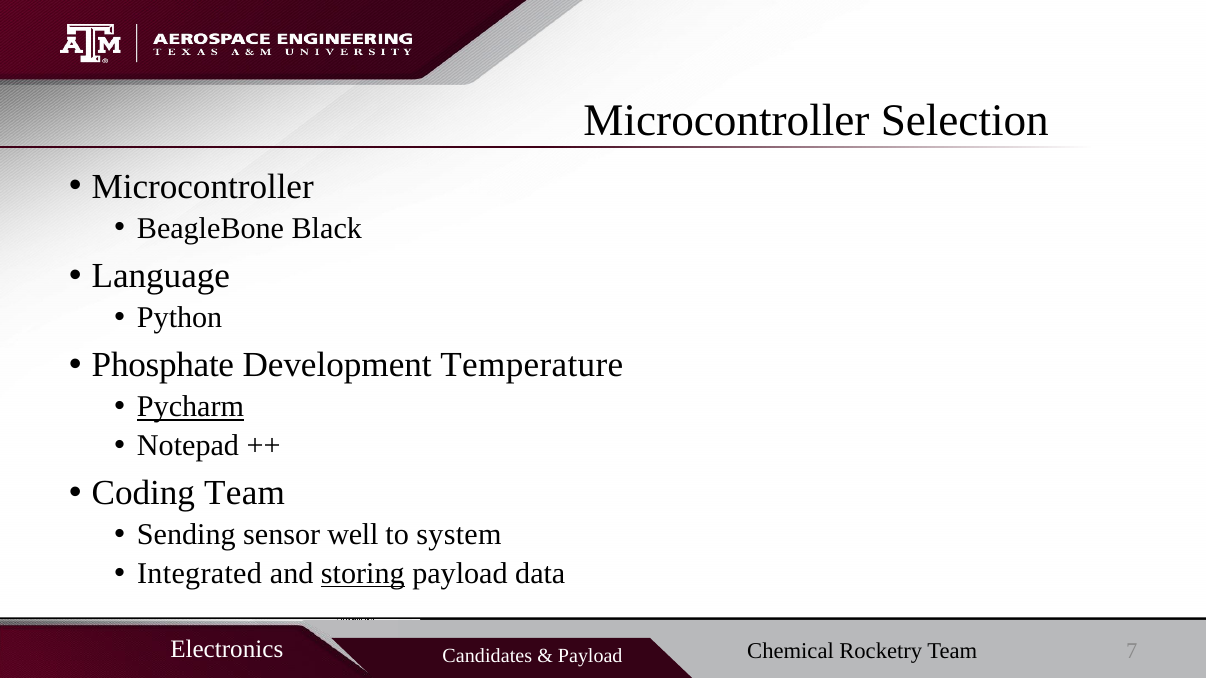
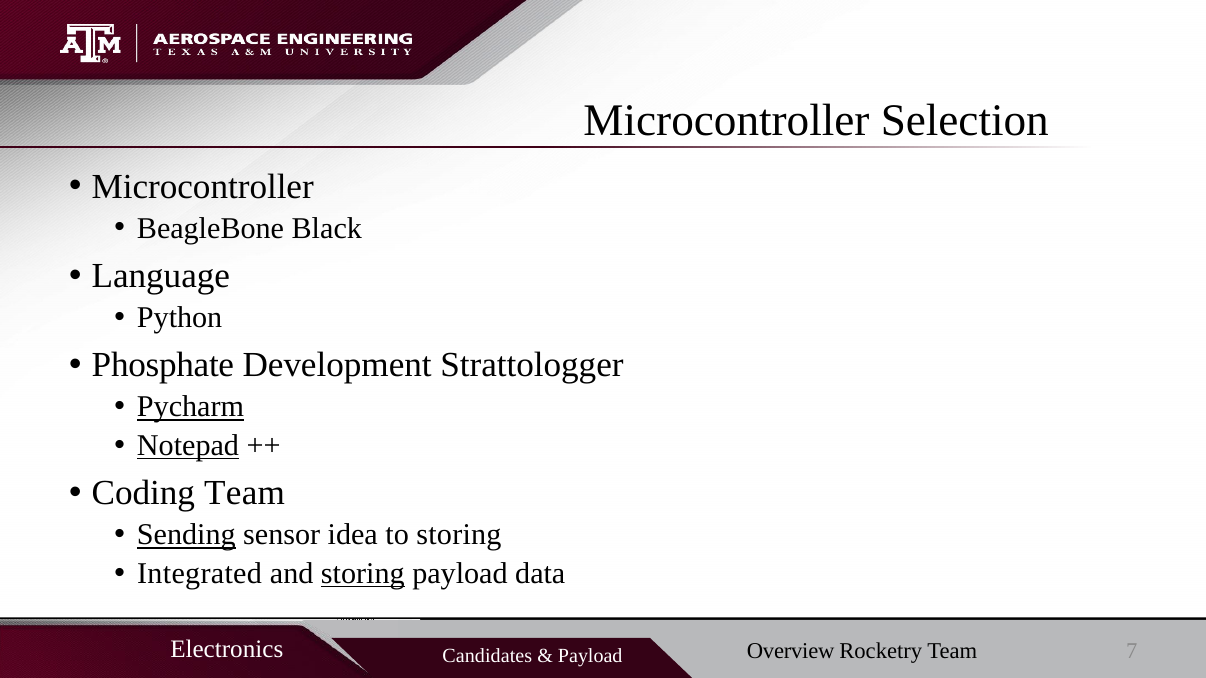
Temperature: Temperature -> Strattologger (532, 365)
Notepad underline: none -> present (188, 446)
Sending underline: none -> present (186, 535)
well: well -> idea (353, 535)
to system: system -> storing (459, 535)
Chemical: Chemical -> Overview (791, 651)
